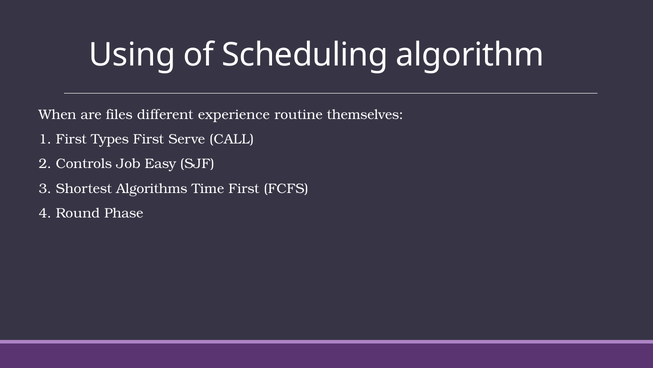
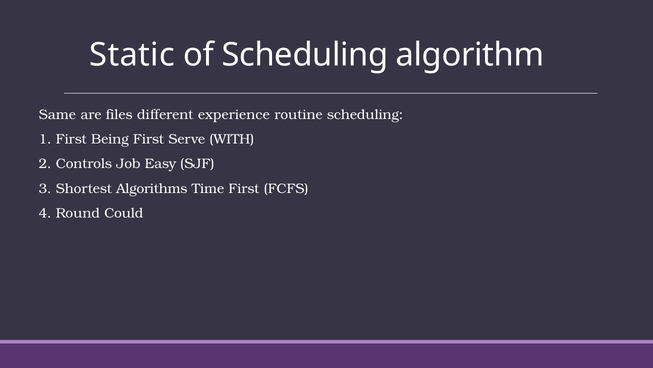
Using: Using -> Static (132, 55)
When: When -> Same (57, 115)
routine themselves: themselves -> scheduling (365, 115)
Types: Types -> Being (110, 139)
CALL: CALL -> WITH (232, 139)
Phase: Phase -> Could (124, 213)
